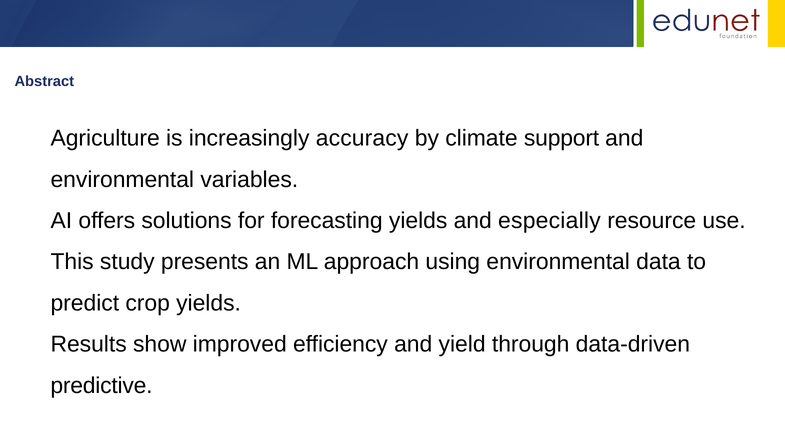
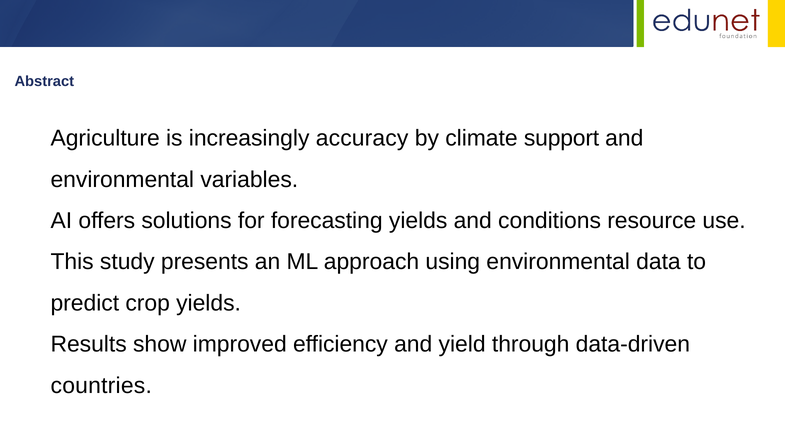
especially: especially -> conditions (550, 221)
predictive: predictive -> countries (101, 386)
